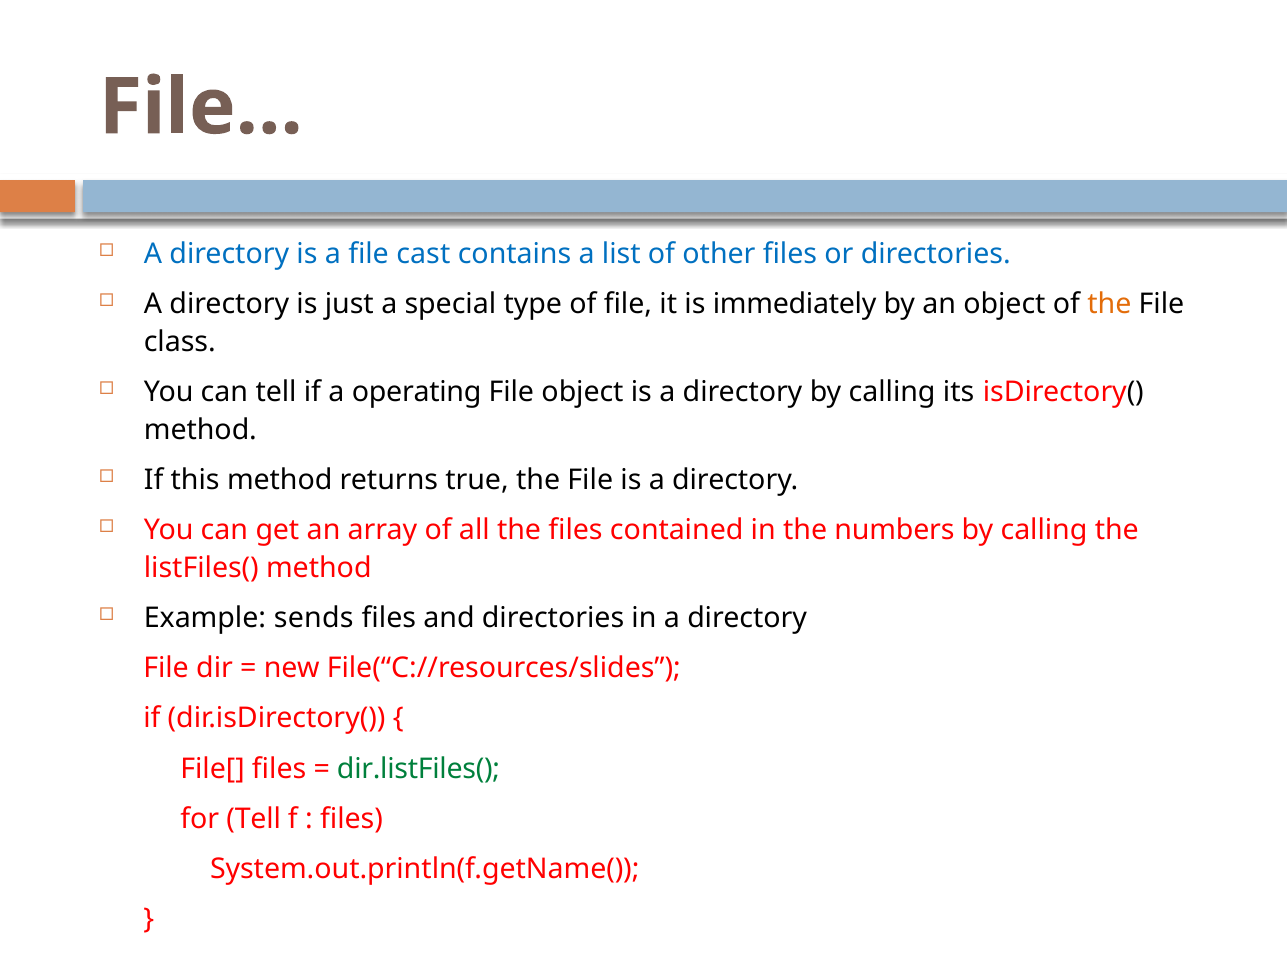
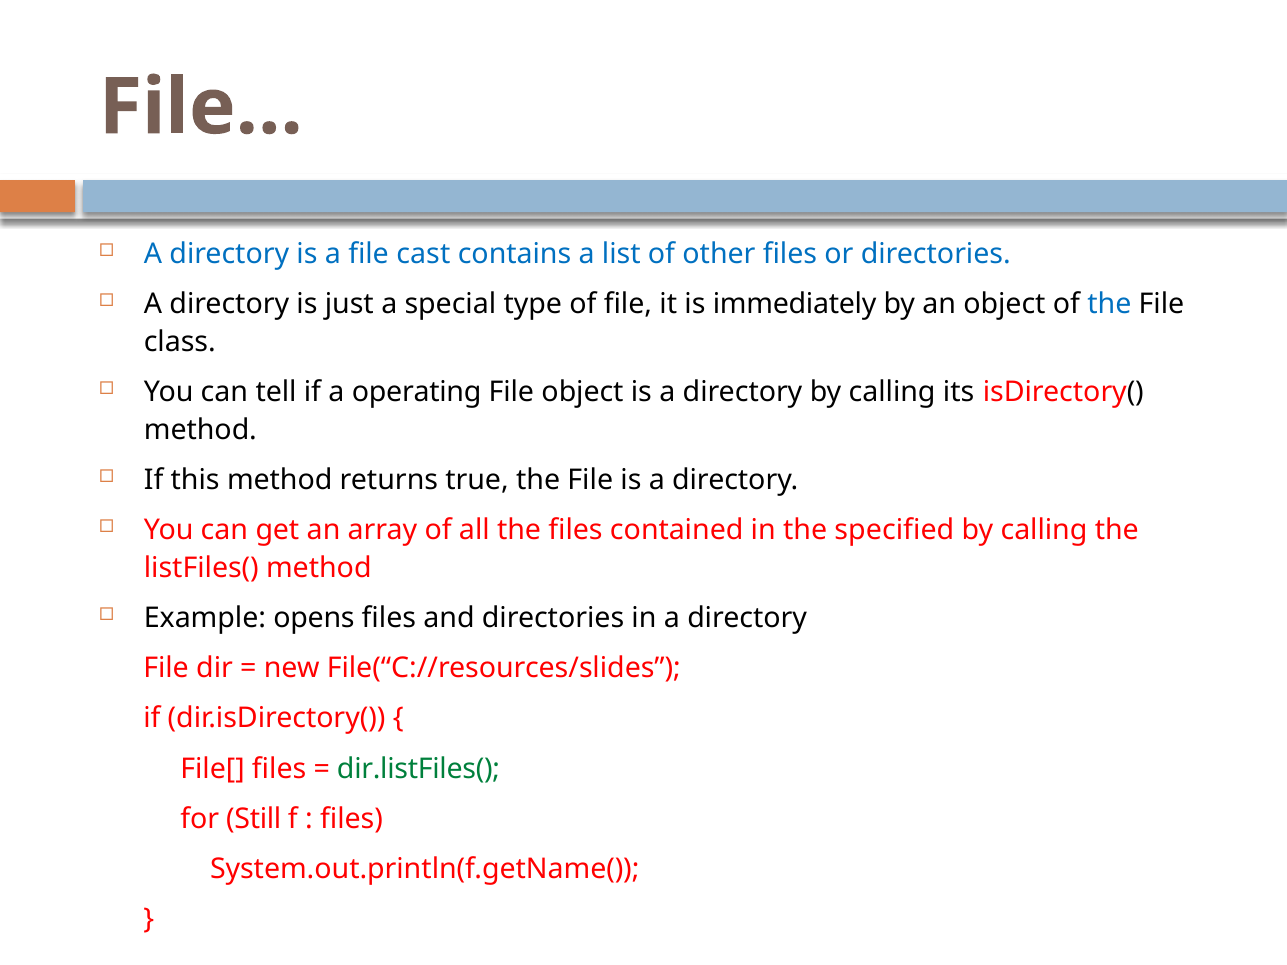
the colour: orange -> blue (1109, 304)
numbers: numbers -> specified (894, 530)
sends: sends -> opens (314, 618)
for Tell: Tell -> Still (254, 819)
